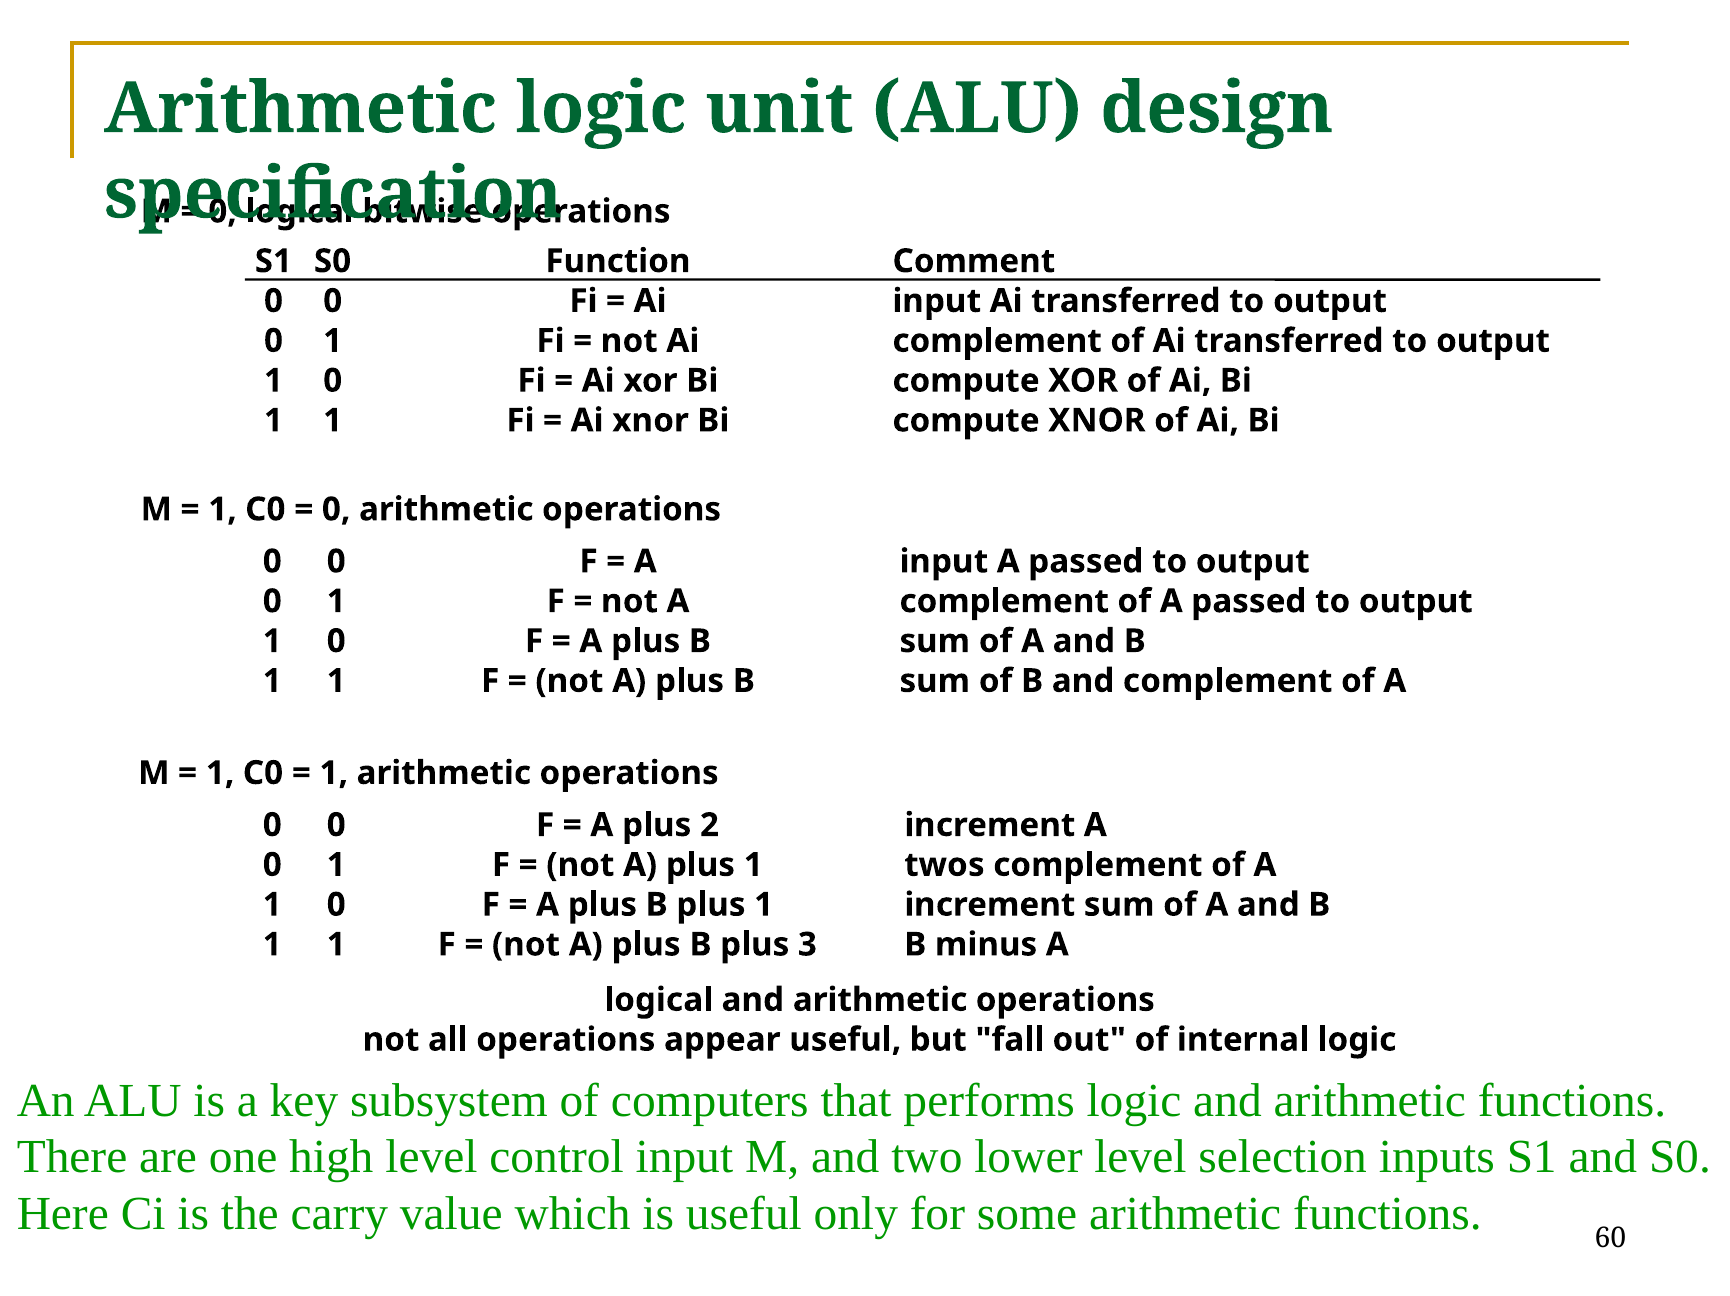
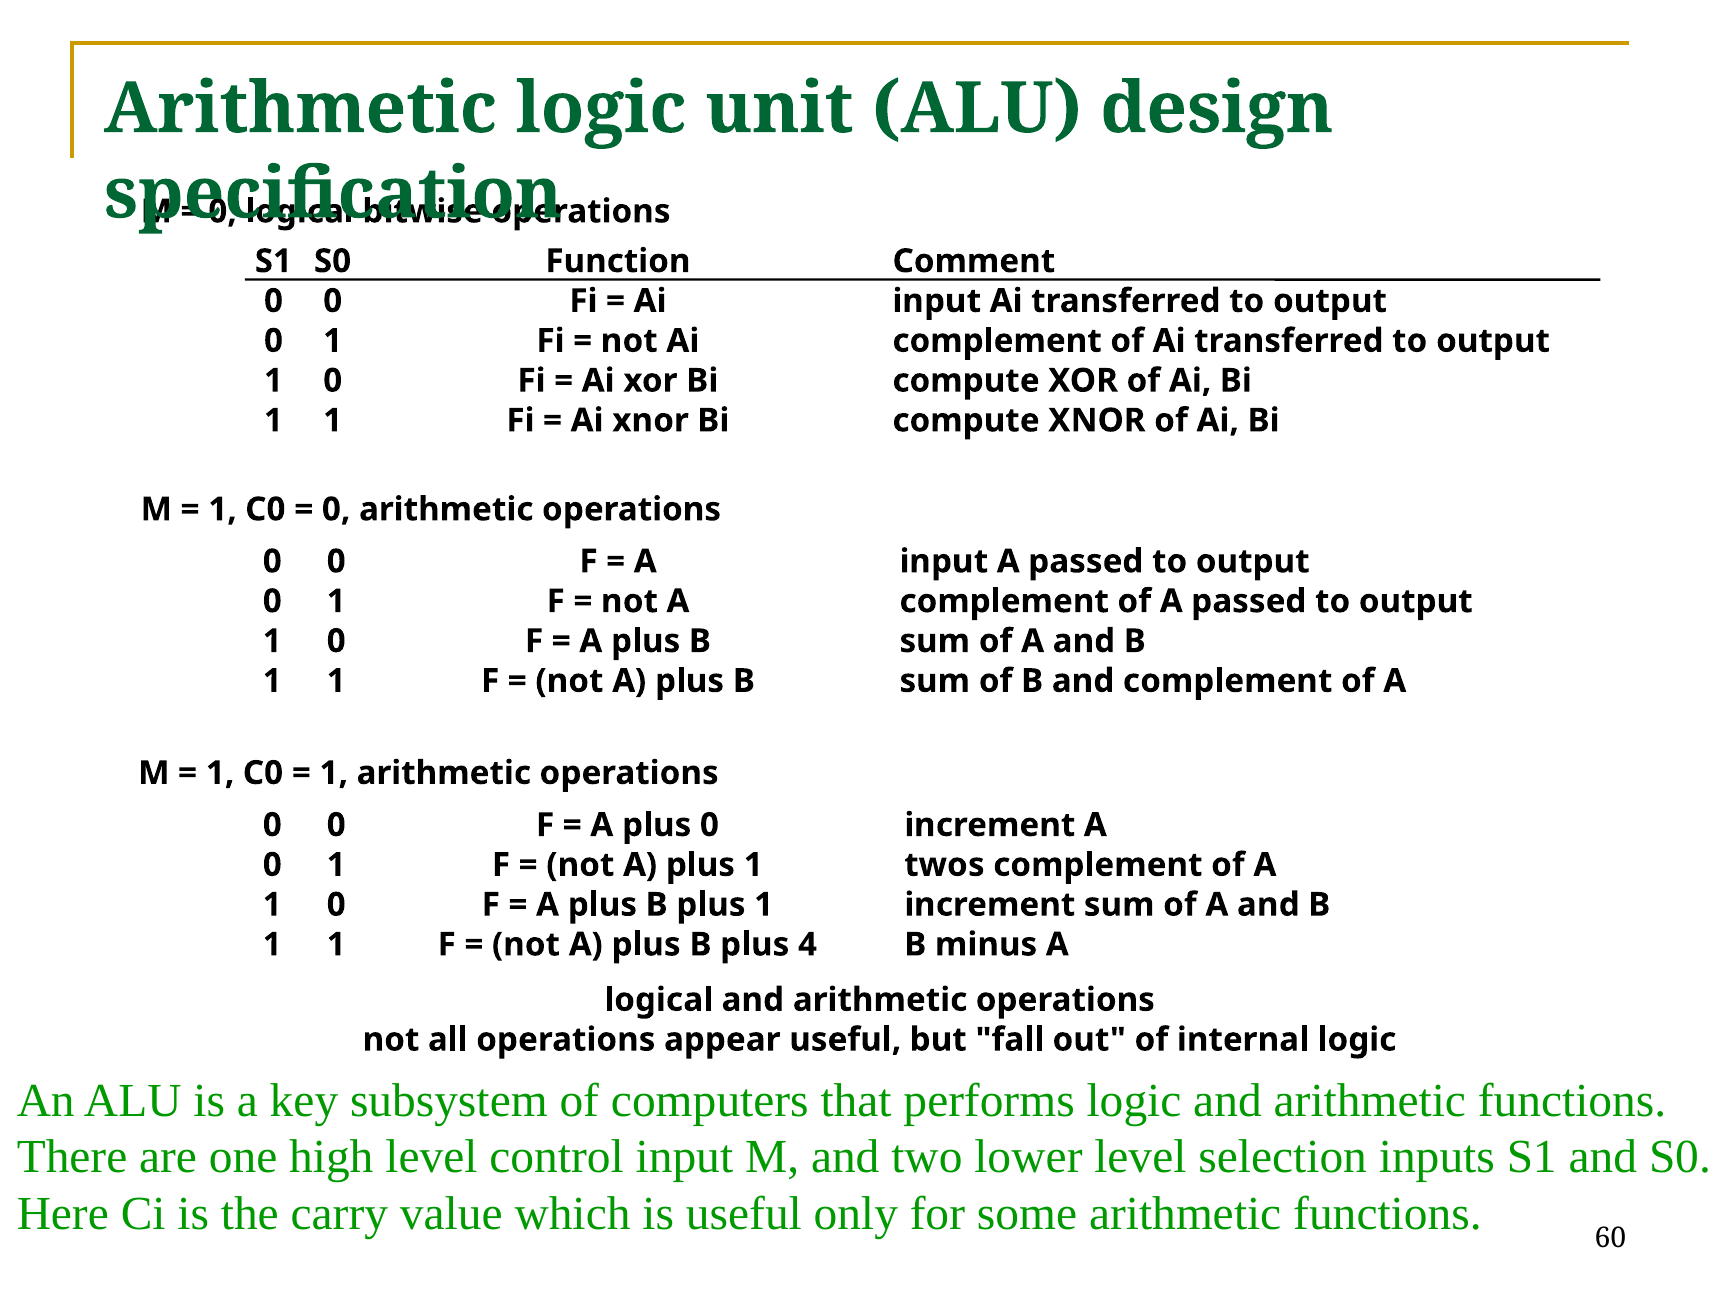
plus 2: 2 -> 0 (709, 825)
3: 3 -> 4 (807, 945)
